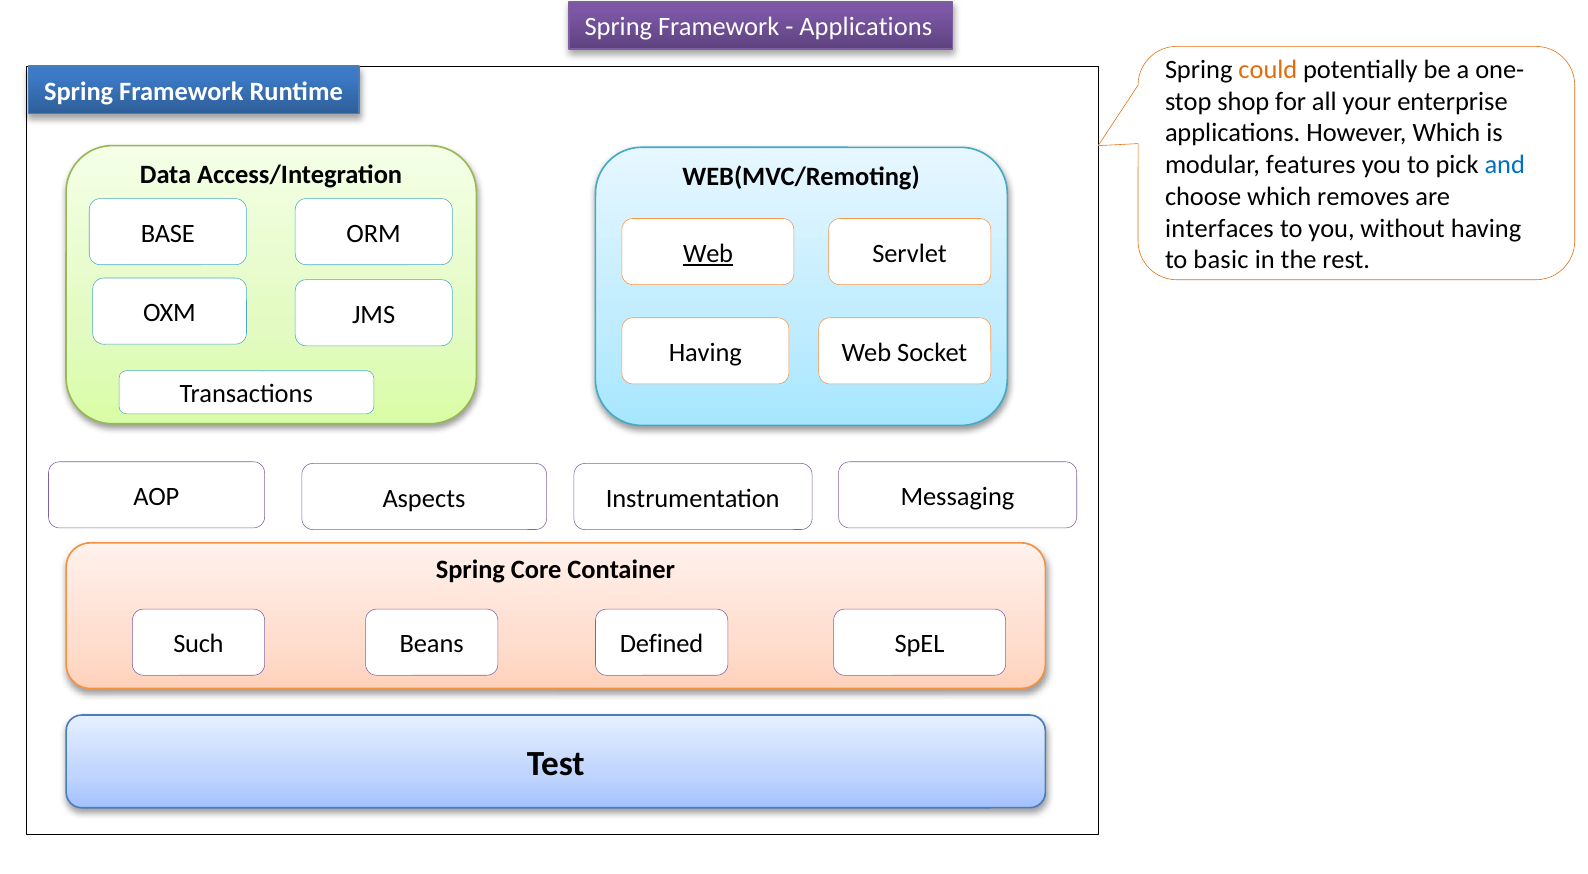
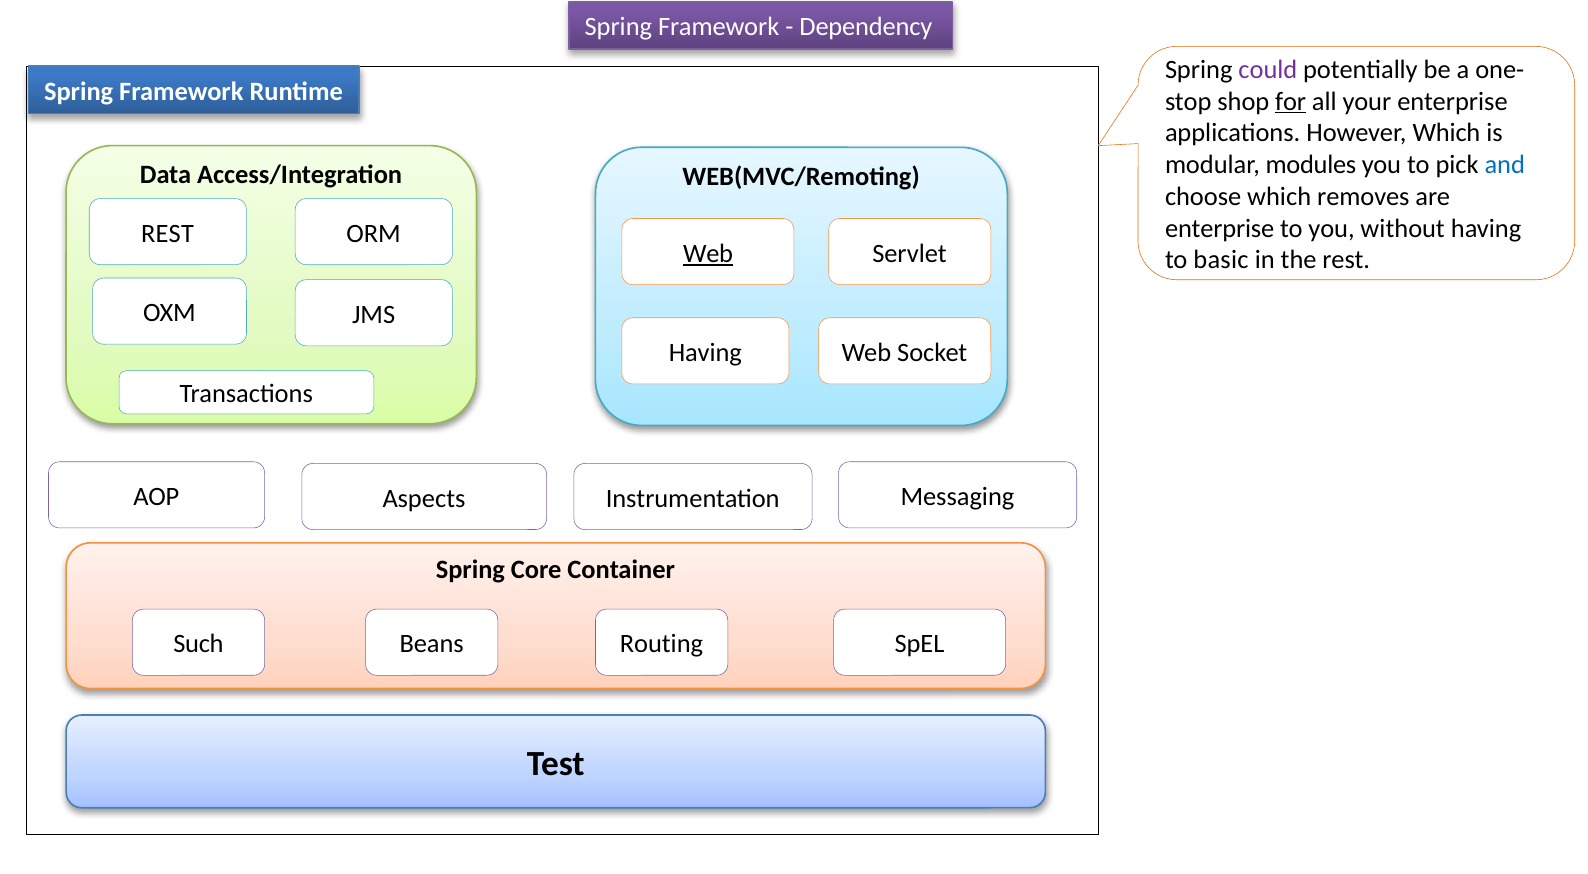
Applications: Applications -> Dependency (866, 27)
could colour: orange -> purple (1268, 69)
for underline: none -> present (1291, 101)
features: features -> modules (1311, 165)
interfaces: interfaces -> enterprise (1220, 228)
BASE: BASE -> REST (168, 233)
Defined: Defined -> Routing (661, 644)
